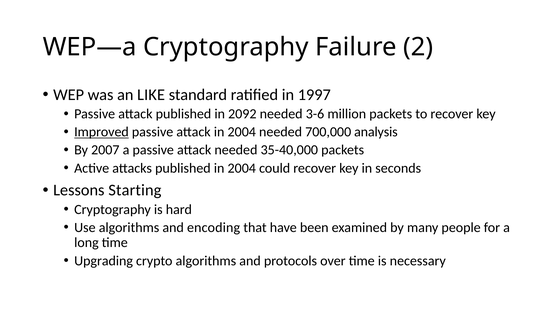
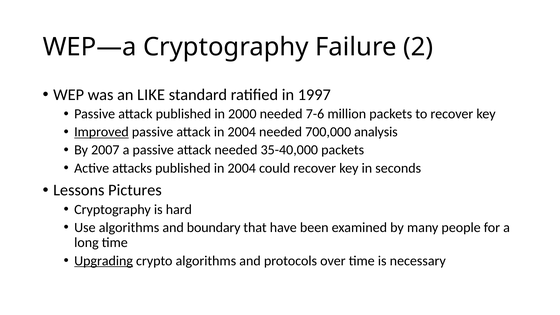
2092: 2092 -> 2000 (242, 114)
3-6: 3-6 -> 7-6 (315, 114)
Starting: Starting -> Pictures (135, 190)
encoding: encoding -> boundary (214, 228)
Upgrading underline: none -> present (104, 261)
